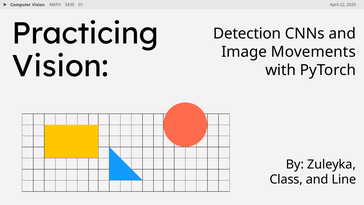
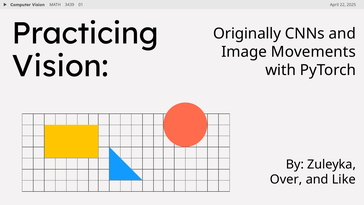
Detection: Detection -> Originally (247, 34)
Class: Class -> Over (286, 179)
Line: Line -> Like (344, 179)
